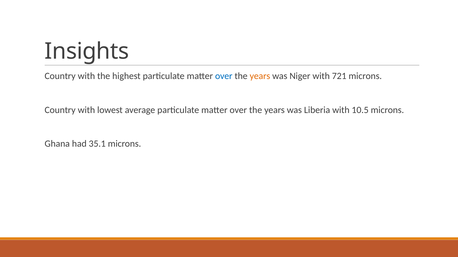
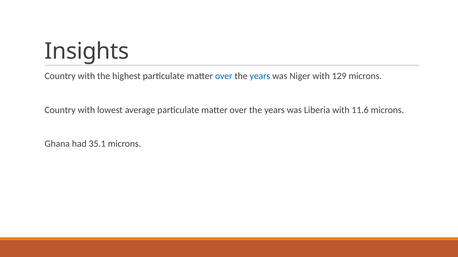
years colour: orange -> blue (260, 76)
721: 721 -> 129 (339, 76)
10.5: 10.5 -> 11.6 (360, 110)
